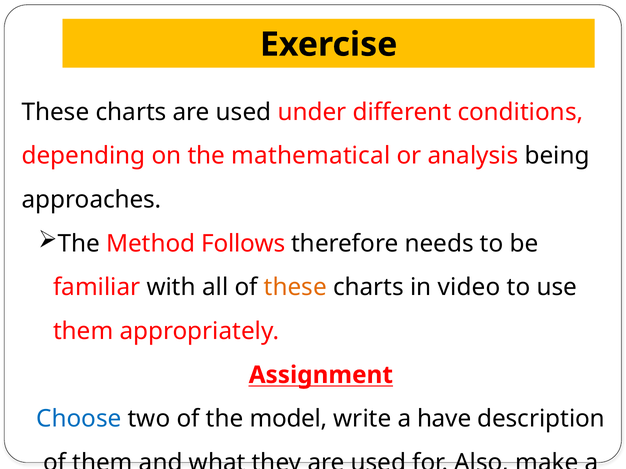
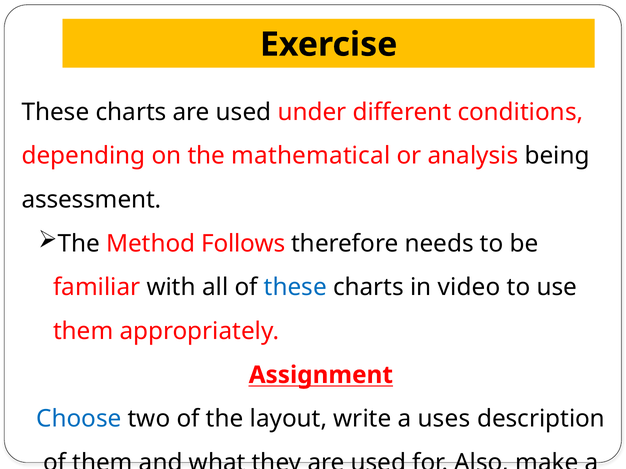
approaches: approaches -> assessment (92, 200)
these colour: orange -> blue (295, 288)
model: model -> layout (288, 419)
have: have -> uses (444, 419)
